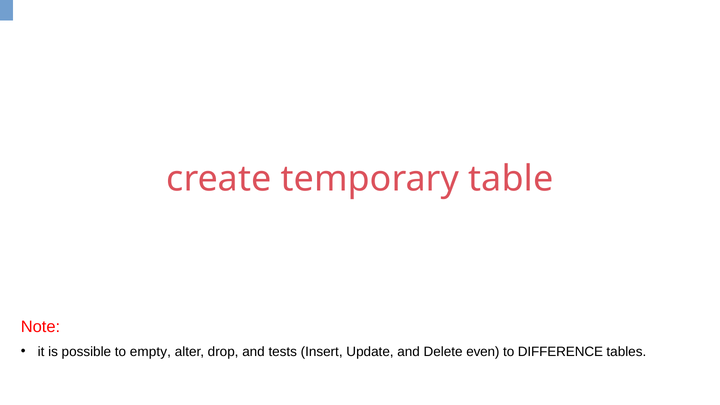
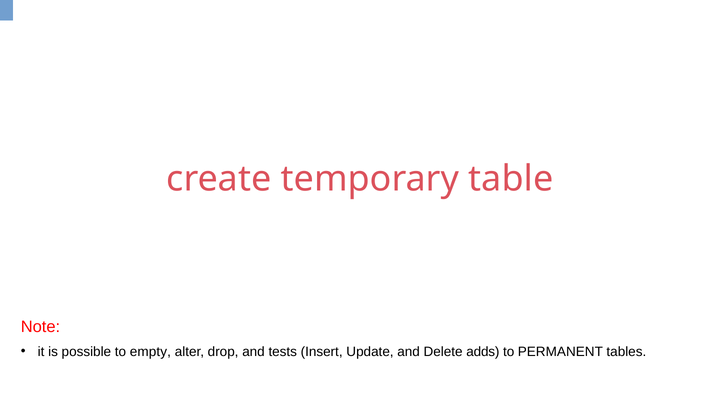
even: even -> adds (483, 352)
DIFFERENCE: DIFFERENCE -> PERMANENT (560, 352)
